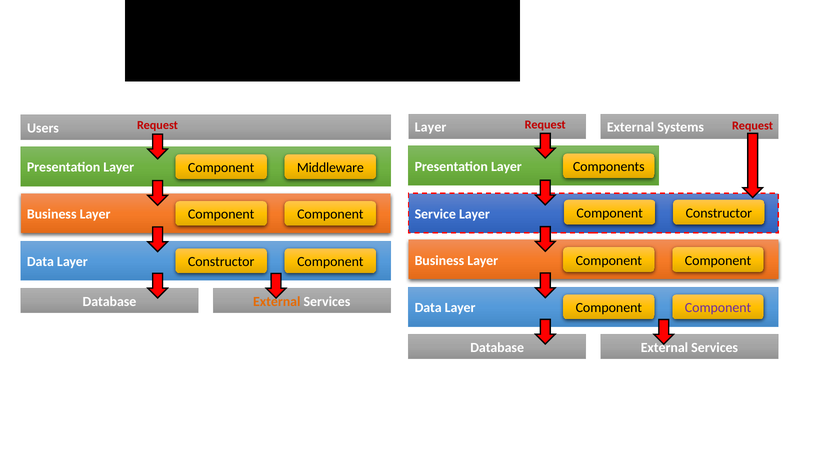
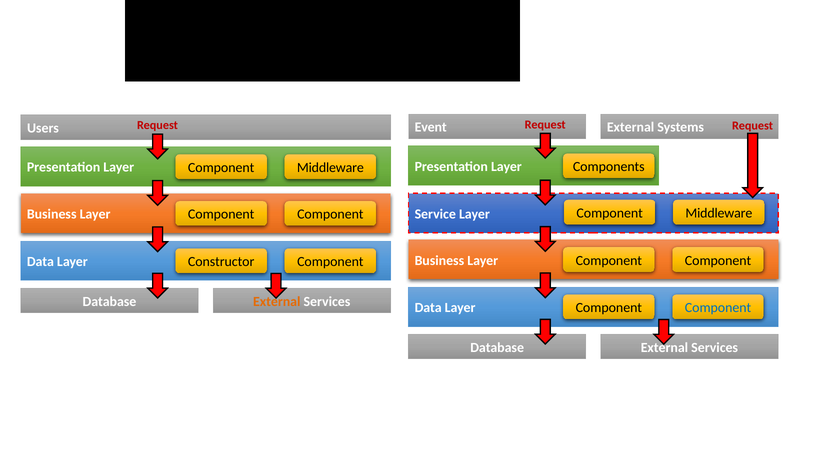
Layer: Layer -> Event (431, 127)
Constructor: Constructor -> Middleware (719, 213)
Component colour: purple -> blue (718, 308)
